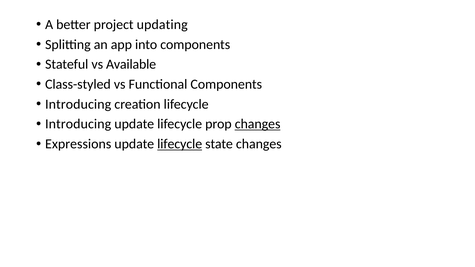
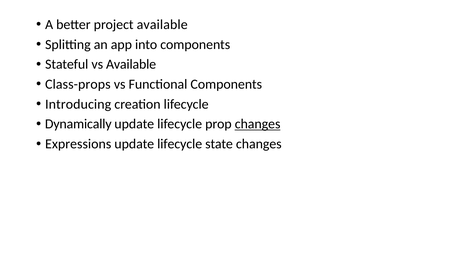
project updating: updating -> available (162, 25)
Class-styled: Class-styled -> Class-props (78, 84)
Introducing: Introducing -> Dynamically (78, 124)
lifecycle underline: present -> none (180, 144)
